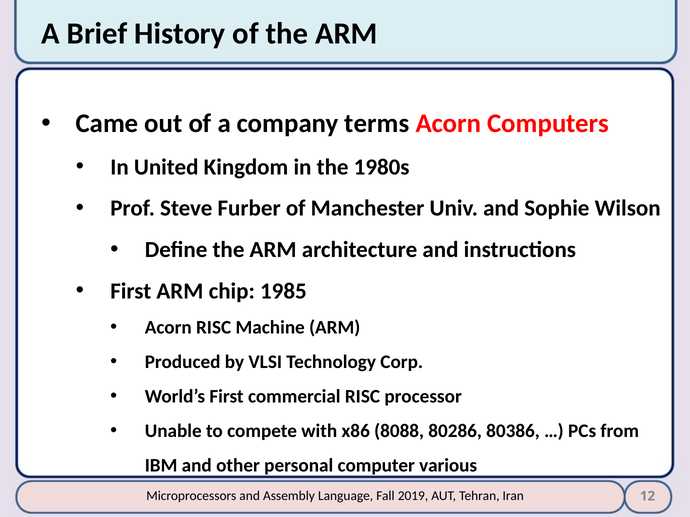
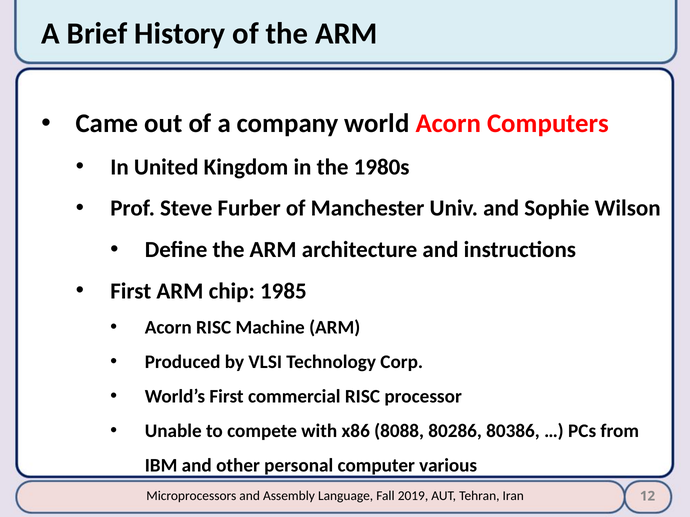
terms: terms -> world (377, 124)
